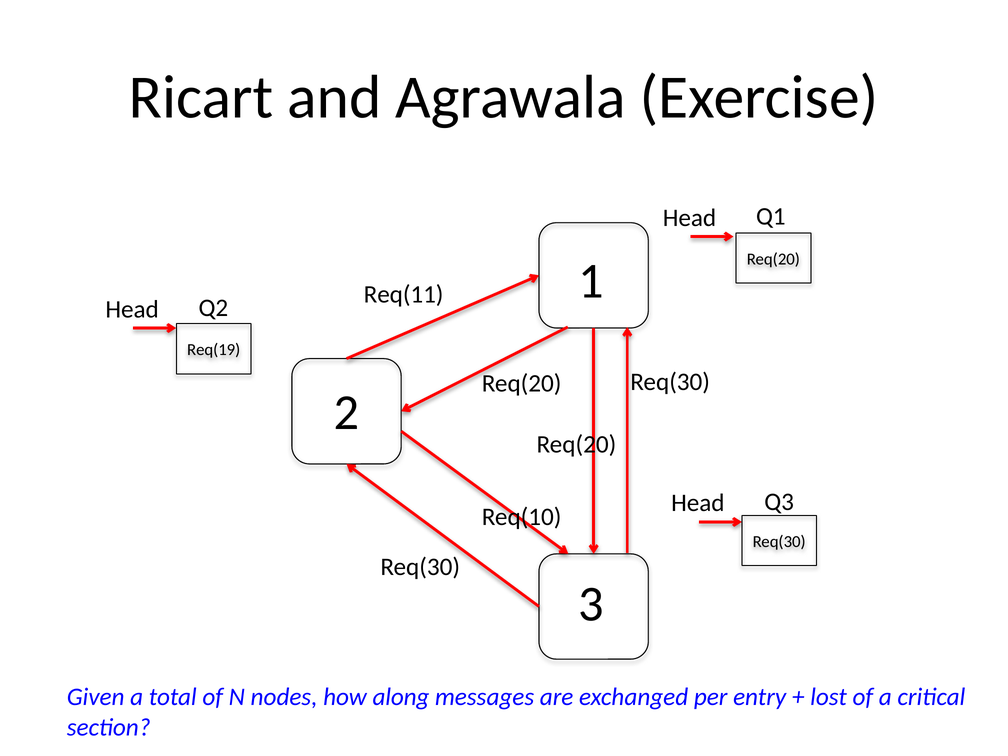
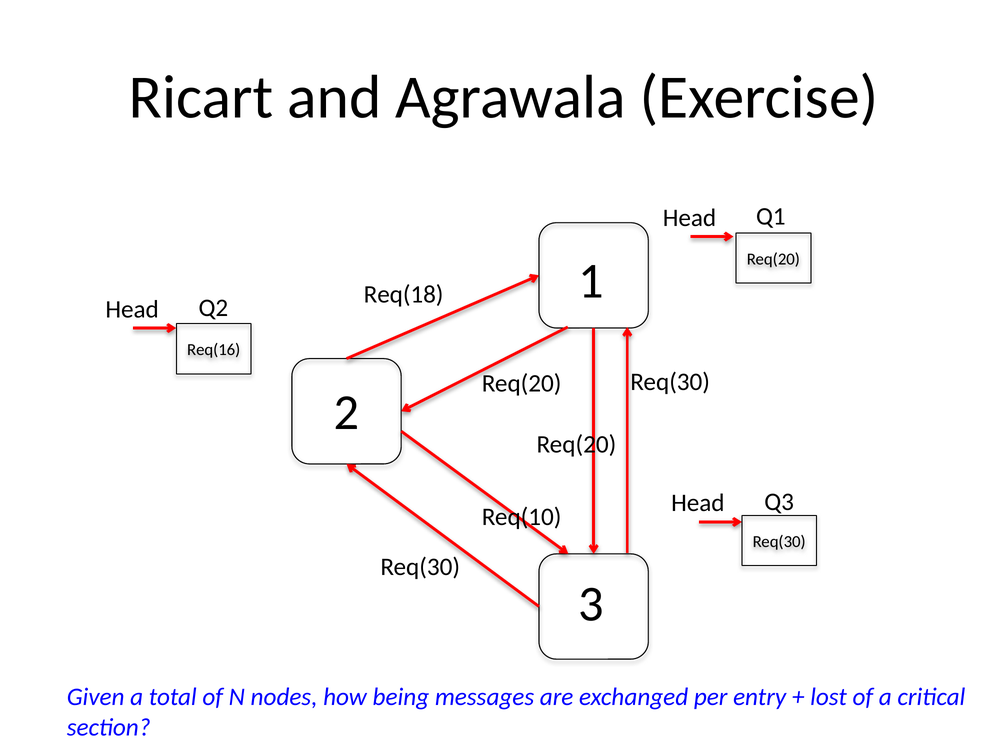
Req(11: Req(11 -> Req(18 (404, 295)
Req(19: Req(19 -> Req(16 (214, 350)
along: along -> being (401, 697)
